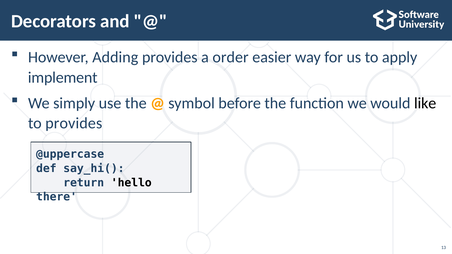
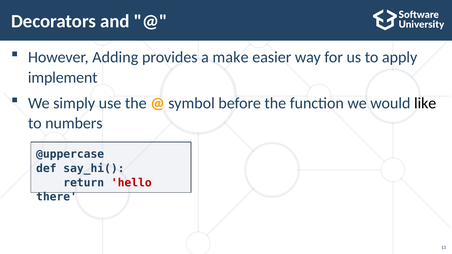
order: order -> make (230, 57)
to provides: provides -> numbers (74, 123)
hello colour: black -> red (131, 183)
